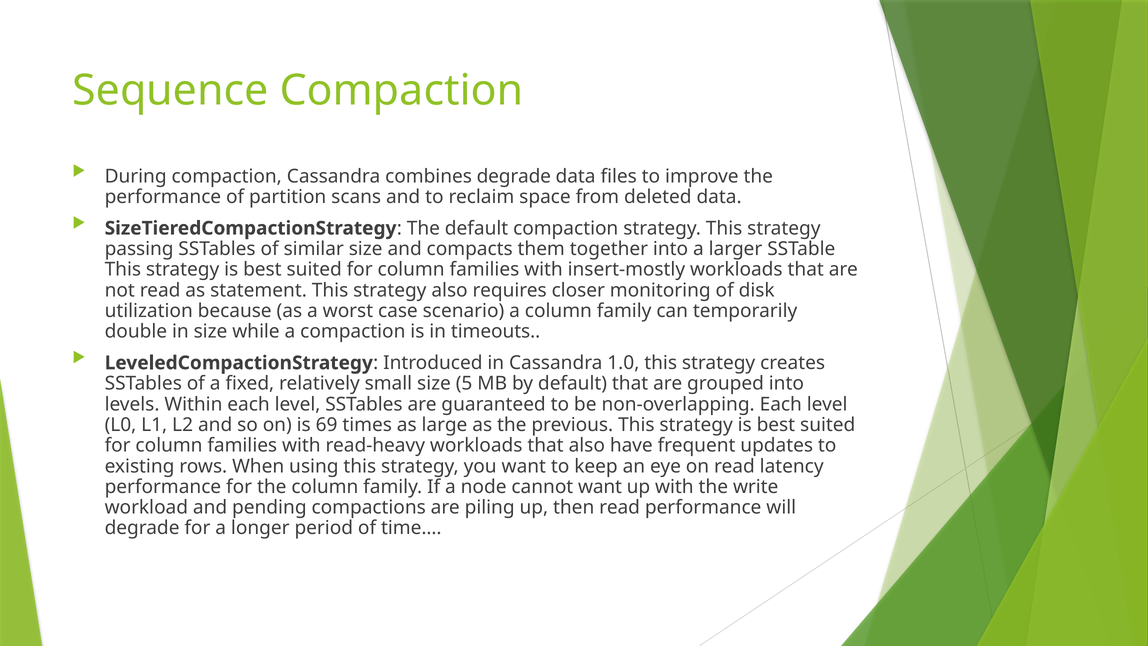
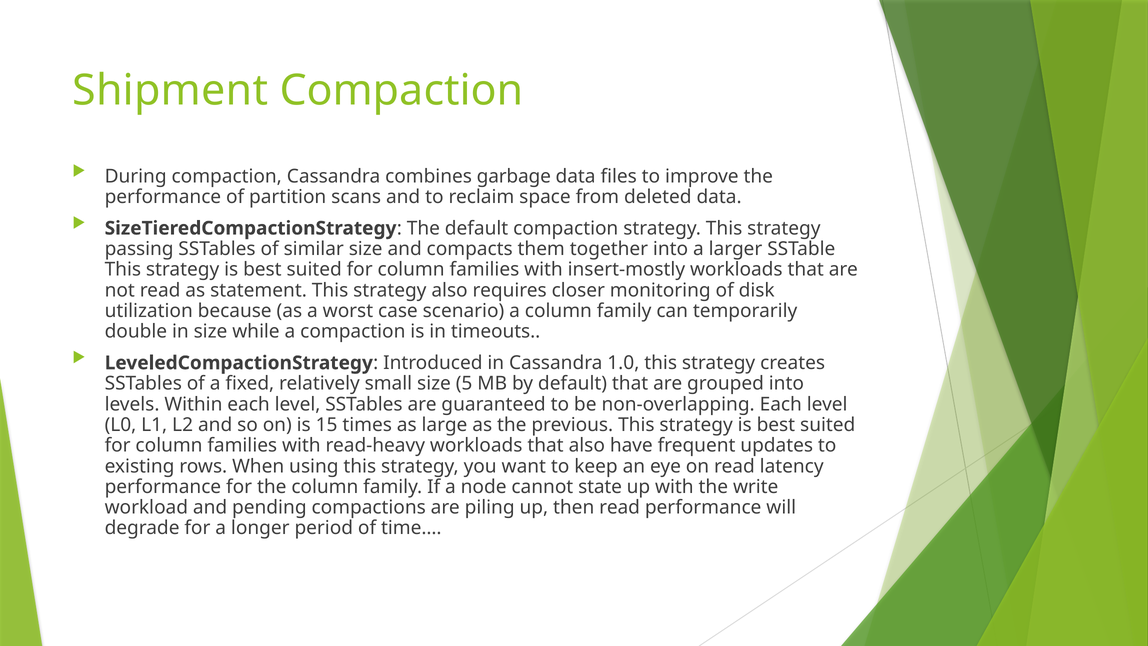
Sequence: Sequence -> Shipment (170, 91)
combines degrade: degrade -> garbage (514, 176)
69: 69 -> 15 (327, 425)
cannot want: want -> state (600, 487)
